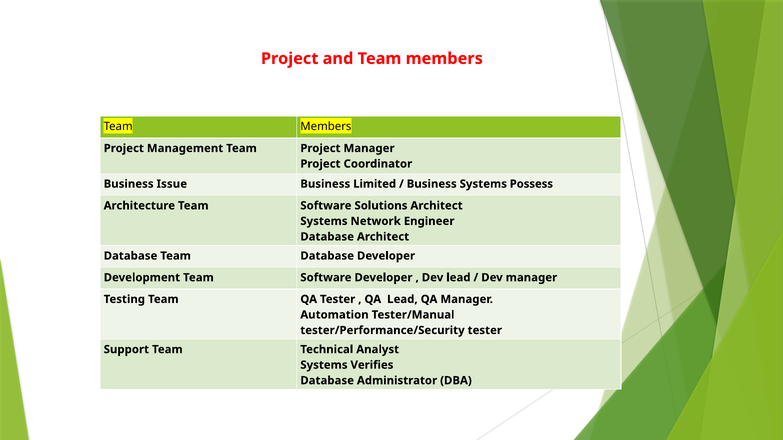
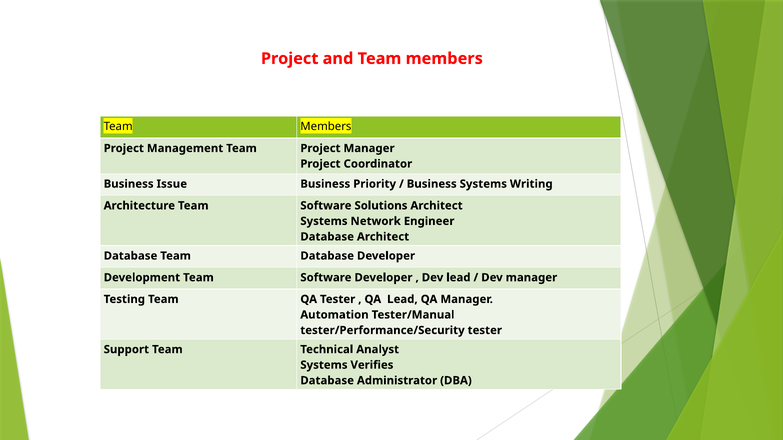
Limited: Limited -> Priority (375, 184)
Possess: Possess -> Writing (531, 184)
